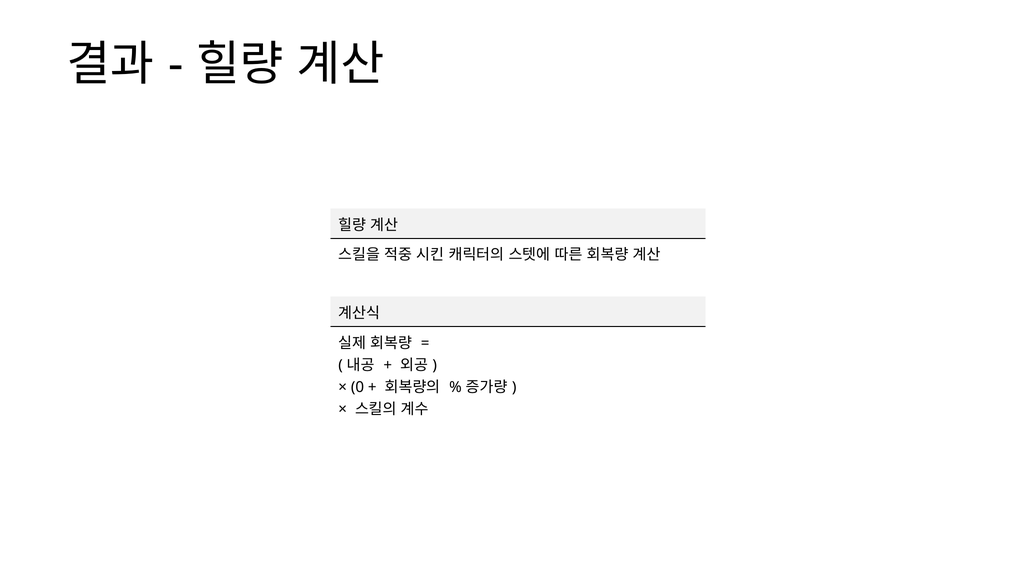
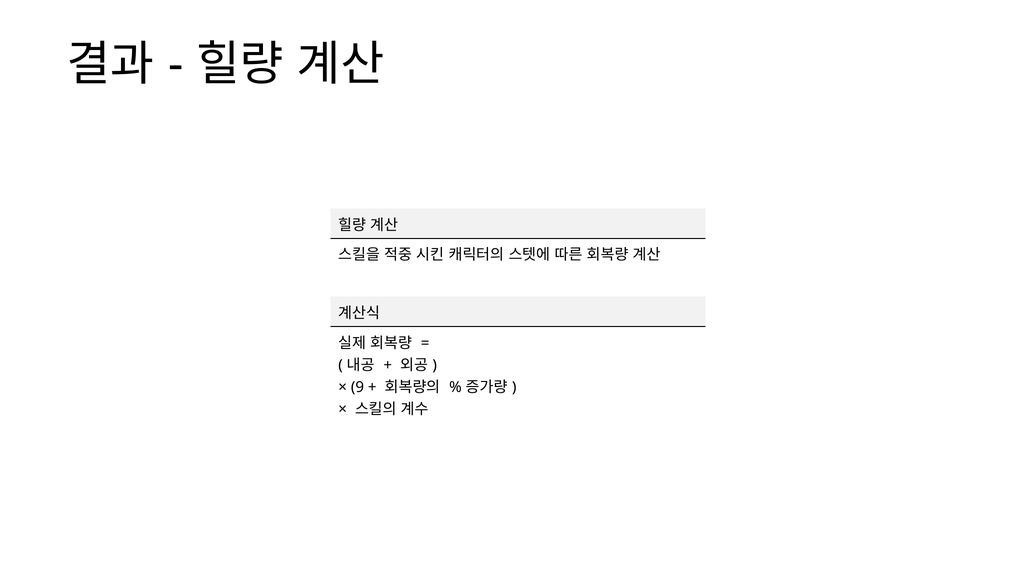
0: 0 -> 9 (357, 387)
